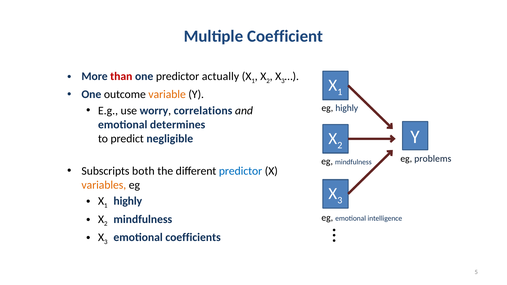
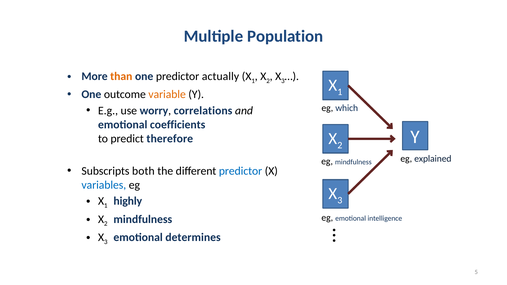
Coefficient: Coefficient -> Population (285, 36)
than colour: red -> orange (121, 76)
eg highly: highly -> which (347, 108)
determines: determines -> coefficients (178, 125)
negligible: negligible -> therefore (170, 139)
problems: problems -> explained (433, 159)
variables colour: orange -> blue (104, 185)
coefficients: coefficients -> determines (193, 238)
